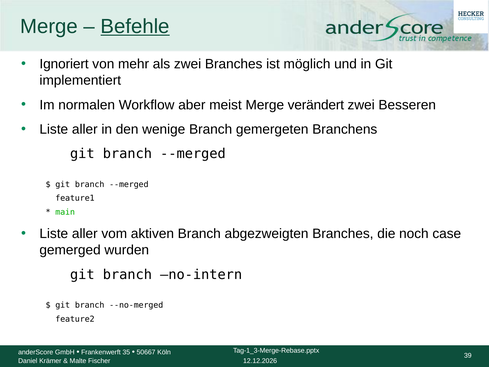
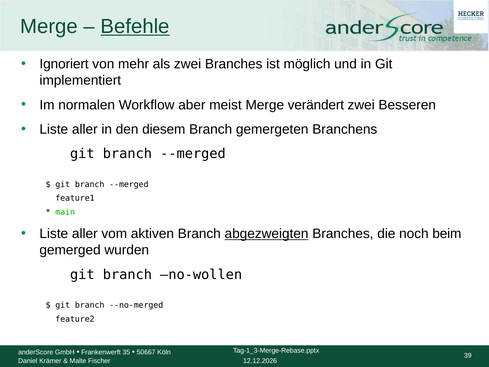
wenige: wenige -> diesem (164, 129)
abgezweigten underline: none -> present (267, 234)
case: case -> beim (447, 234)
no-intern: no-intern -> no-wollen (201, 274)
